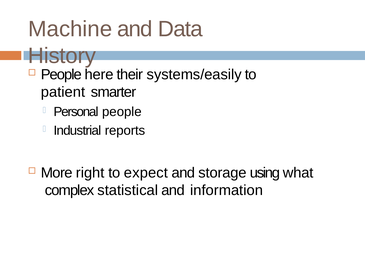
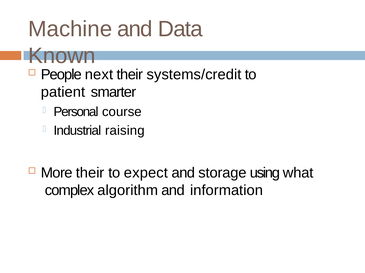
History: History -> Known (62, 56)
here: here -> next (99, 75)
systems/easily: systems/easily -> systems/credit (194, 75)
Personal people: people -> course (122, 112)
reports: reports -> raising (125, 131)
More right: right -> their (90, 173)
statistical: statistical -> algorithm (128, 191)
